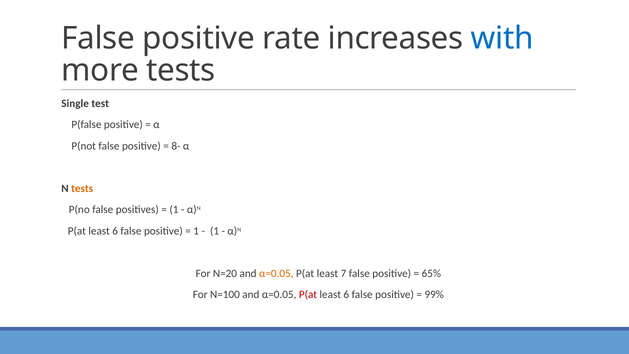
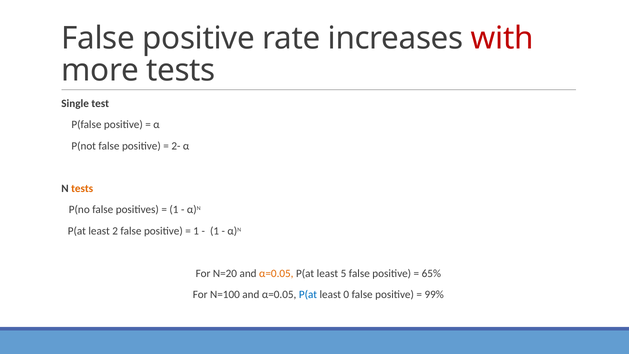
with colour: blue -> red (502, 38)
8-: 8- -> 2- (176, 146)
6: 6 -> 2 (115, 231)
7: 7 -> 5 (343, 273)
P(at colour: red -> blue (308, 294)
6: 6 -> 0 (346, 294)
